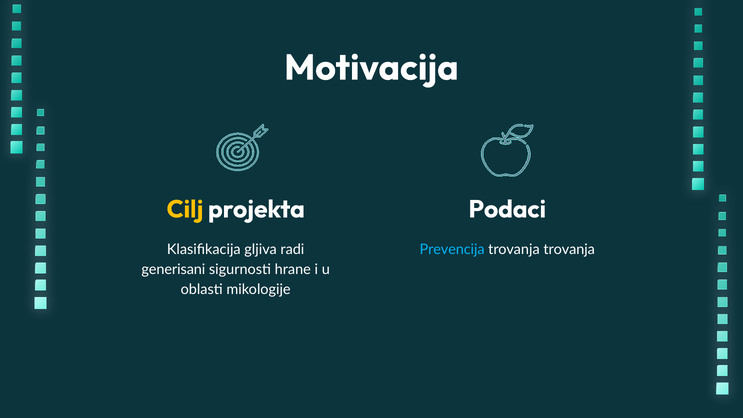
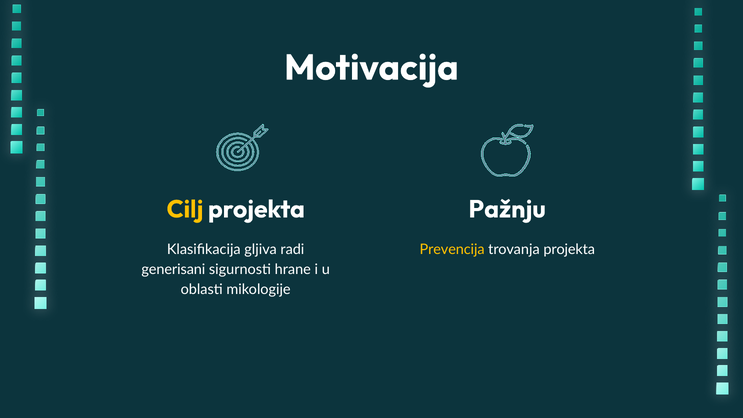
Podaci: Podaci -> Pažnju (507, 209)
Prevencija colour: light blue -> yellow (452, 250)
trovanja trovanja: trovanja -> projekta (569, 250)
